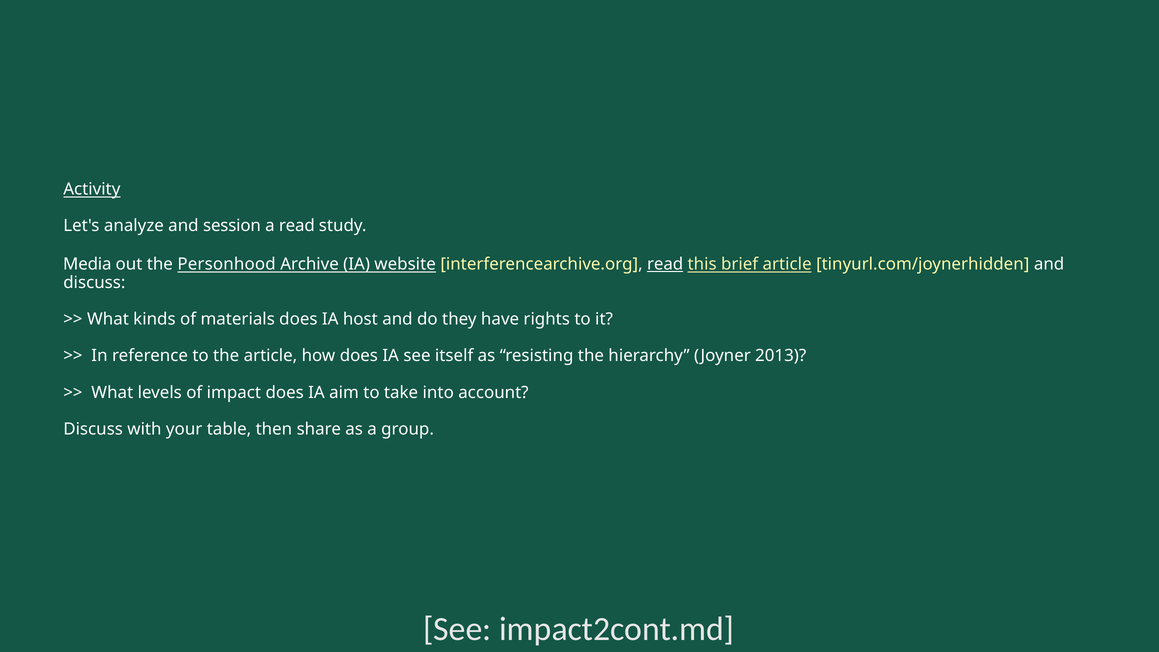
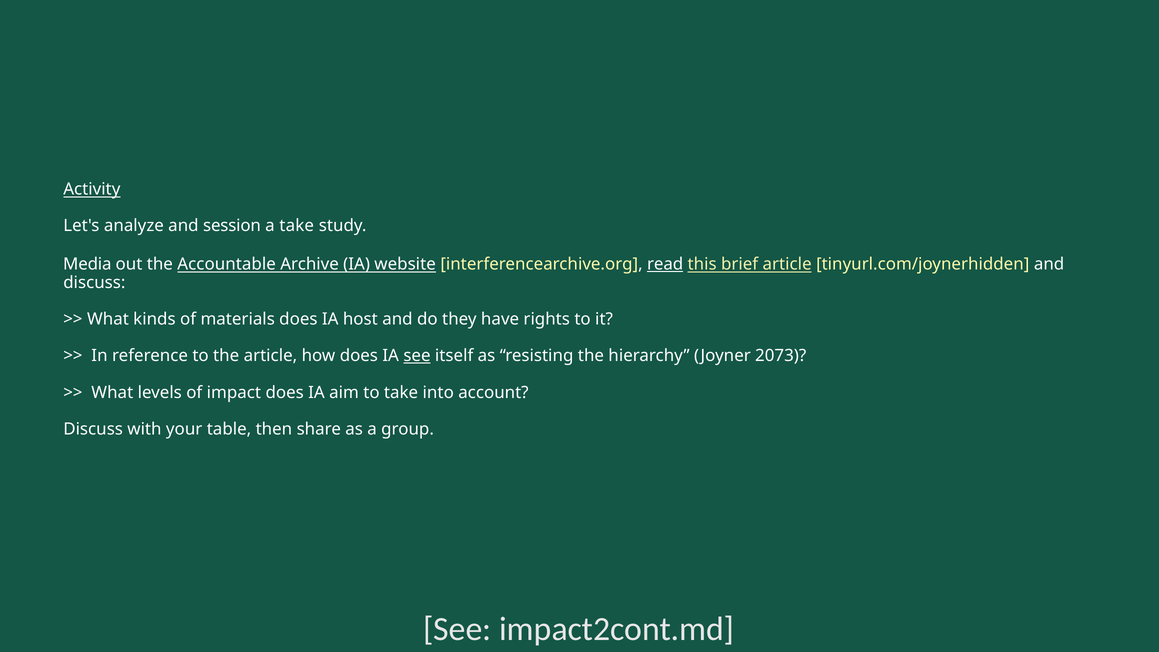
a read: read -> take (297, 225)
Personhood: Personhood -> Accountable (227, 264)
see underline: none -> present (417, 356)
2013: 2013 -> 2073 (781, 356)
